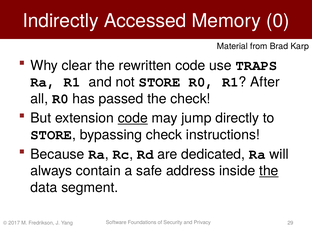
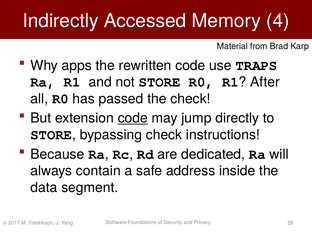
0: 0 -> 4 (278, 21)
clear: clear -> apps (77, 65)
the underline: present -> none (269, 171)
